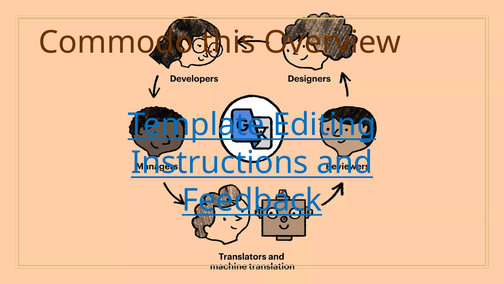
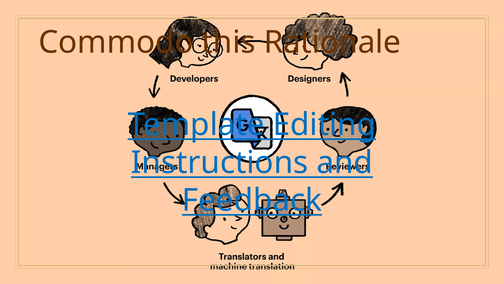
Overview: Overview -> Rationale (332, 42)
